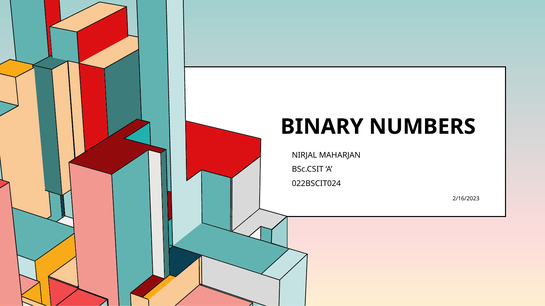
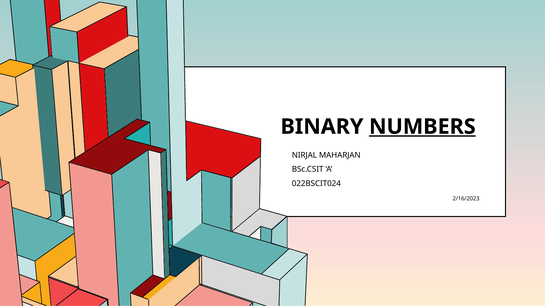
NUMBERS underline: none -> present (422, 127)
